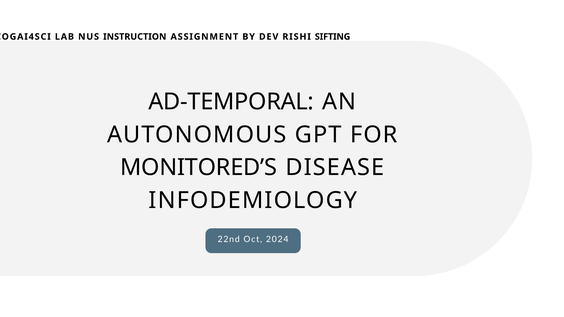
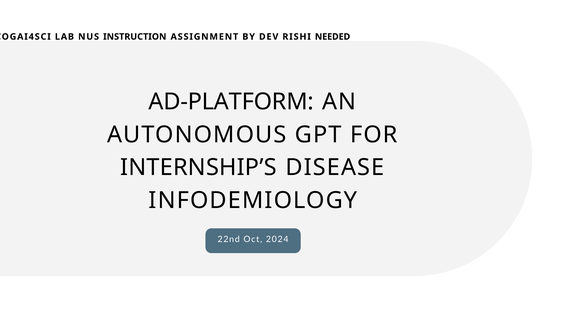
SIFTING: SIFTING -> NEEDED (333, 37)
AD-TEMPORAL: AD-TEMPORAL -> AD-PLATFORM (231, 102)
MONITORED’S: MONITORED’S -> INTERNSHIP’S (198, 168)
